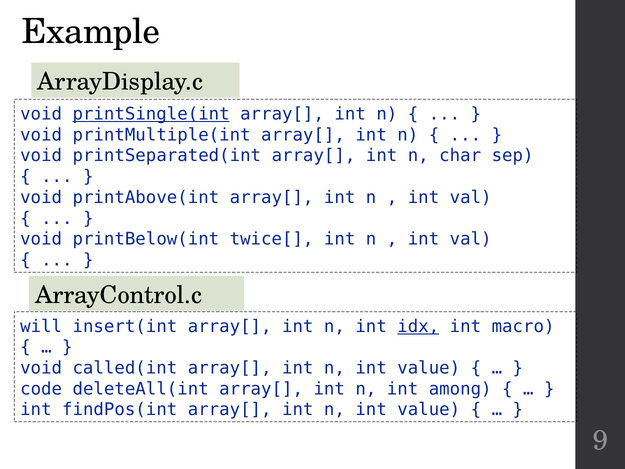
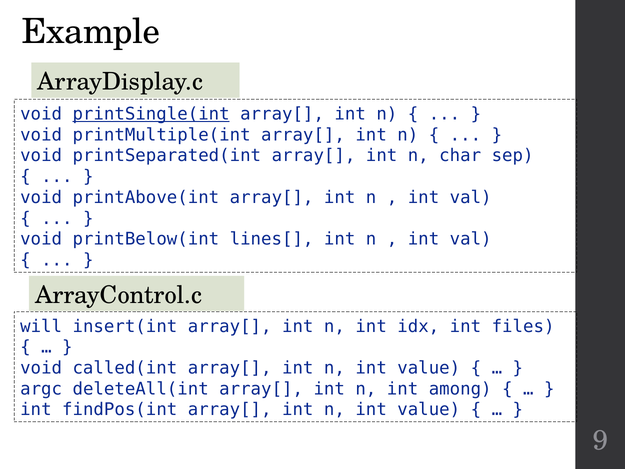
twice[: twice[ -> lines[ (272, 239)
idx underline: present -> none (418, 326)
macro: macro -> files (523, 326)
code: code -> argc (41, 389)
